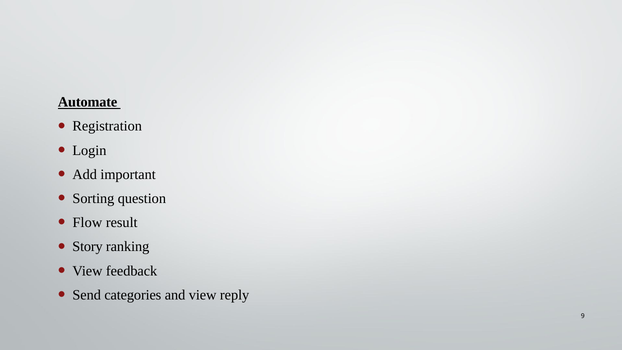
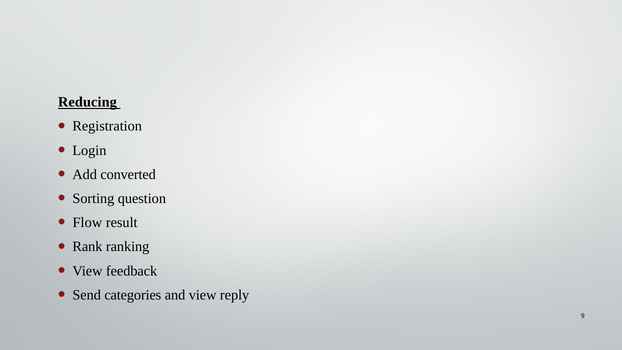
Automate: Automate -> Reducing (87, 102)
important: important -> converted (128, 174)
Story: Story -> Rank (87, 247)
